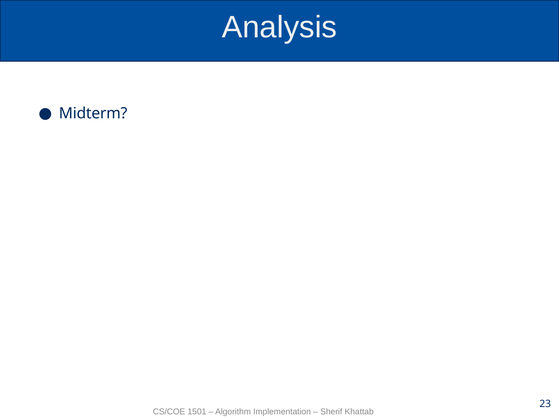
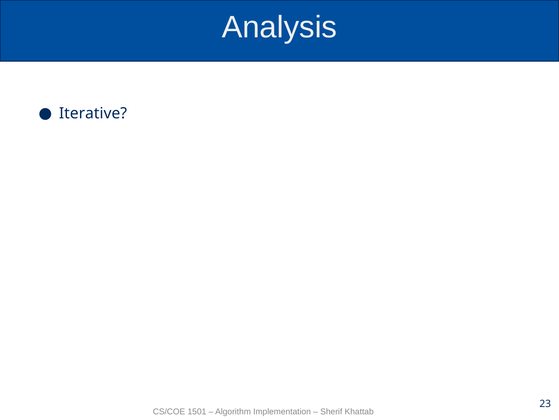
Midterm: Midterm -> Iterative (93, 113)
